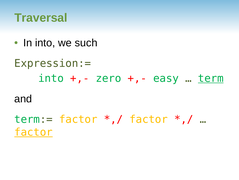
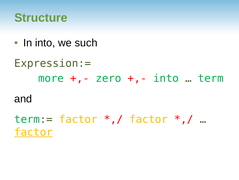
Traversal: Traversal -> Structure (41, 18)
into: into -> more (51, 78)
easy: easy -> into (166, 78)
term underline: present -> none (211, 78)
